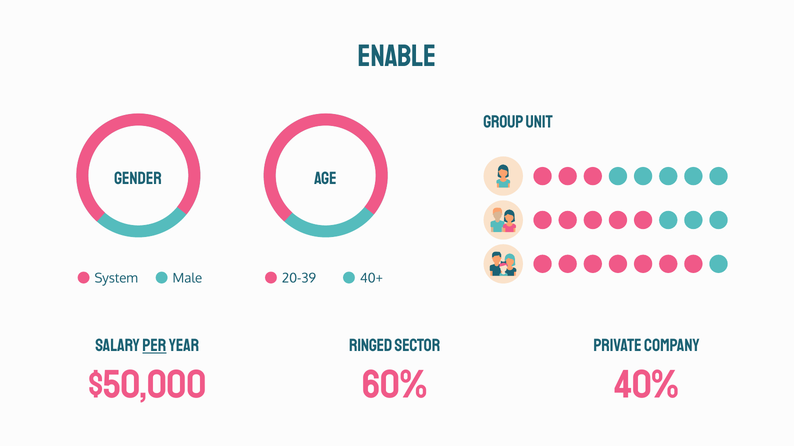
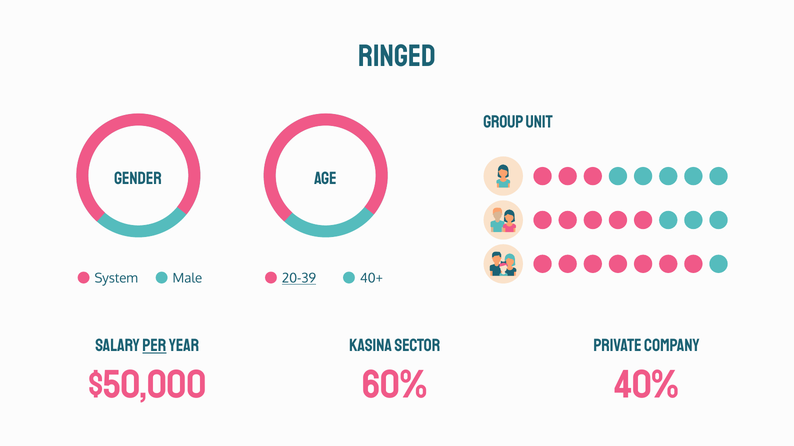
ENABLE: ENABLE -> RINGED (397, 56)
20-39 underline: none -> present (299, 279)
Ringed: Ringed -> Kasina (371, 346)
